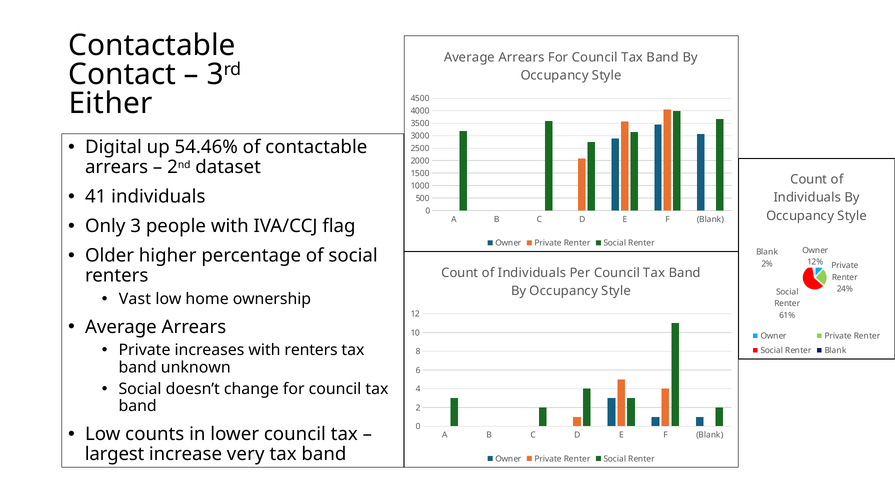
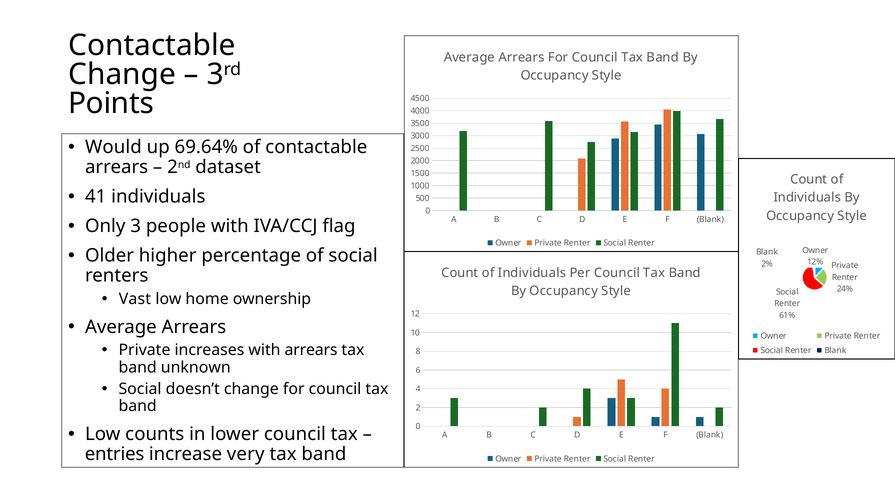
Contact: Contact -> Change (122, 74)
Either: Either -> Points (111, 103)
Digital: Digital -> Would (113, 147)
54.46%: 54.46% -> 69.64% (206, 147)
with renters: renters -> arrears (311, 351)
largest: largest -> entries (115, 455)
